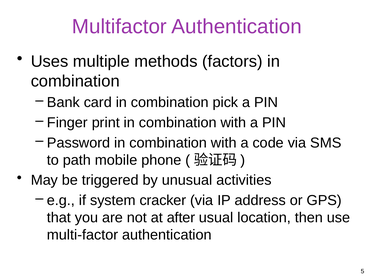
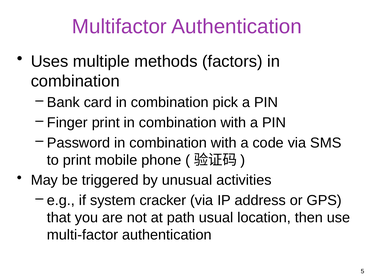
to path: path -> print (77, 160)
after: after -> path (181, 218)
